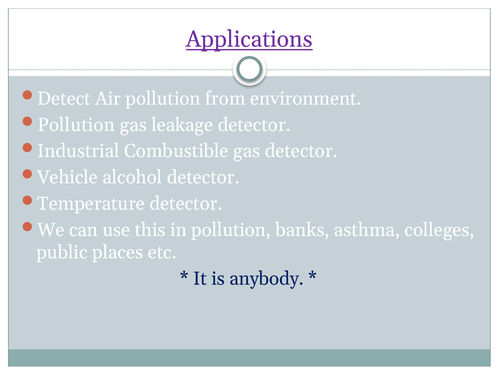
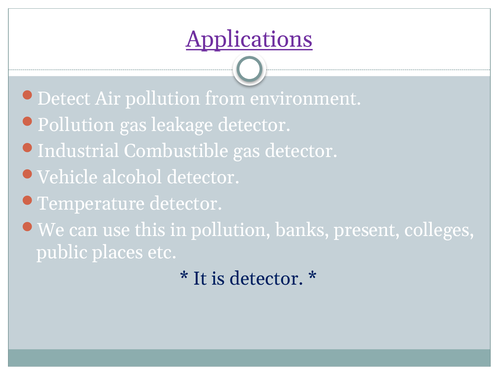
asthma: asthma -> present (367, 229)
is anybody: anybody -> detector (267, 278)
